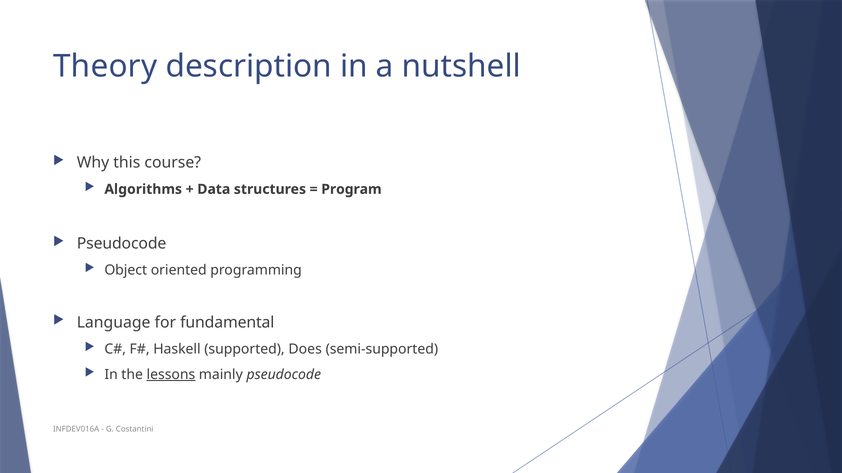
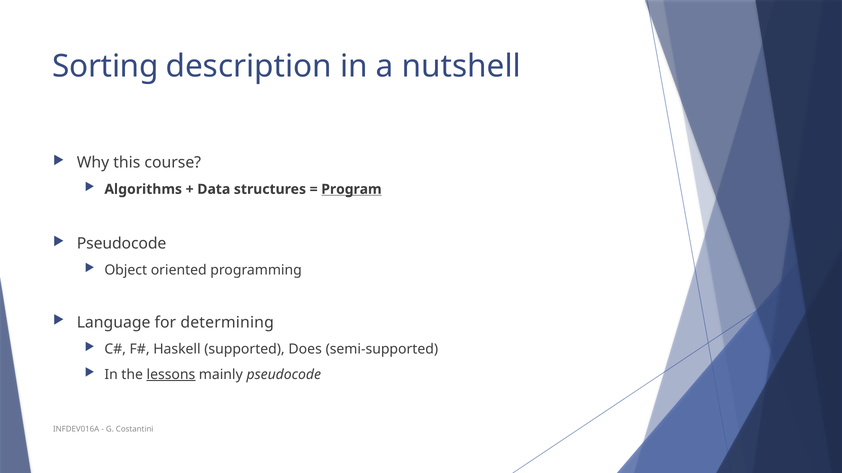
Theory: Theory -> Sorting (105, 66)
Program underline: none -> present (351, 189)
fundamental: fundamental -> determining (227, 323)
